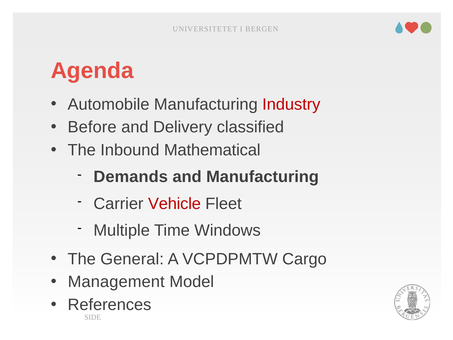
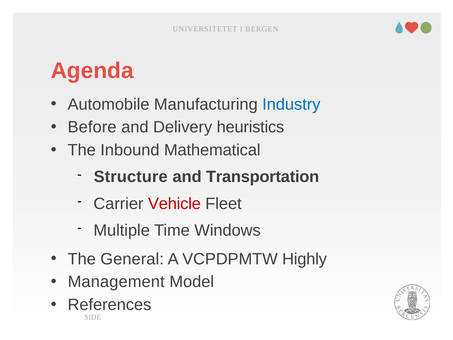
Industry colour: red -> blue (291, 104)
classified: classified -> heuristics (250, 127)
Demands: Demands -> Structure (131, 177)
and Manufacturing: Manufacturing -> Transportation (263, 177)
Cargo: Cargo -> Highly (305, 259)
